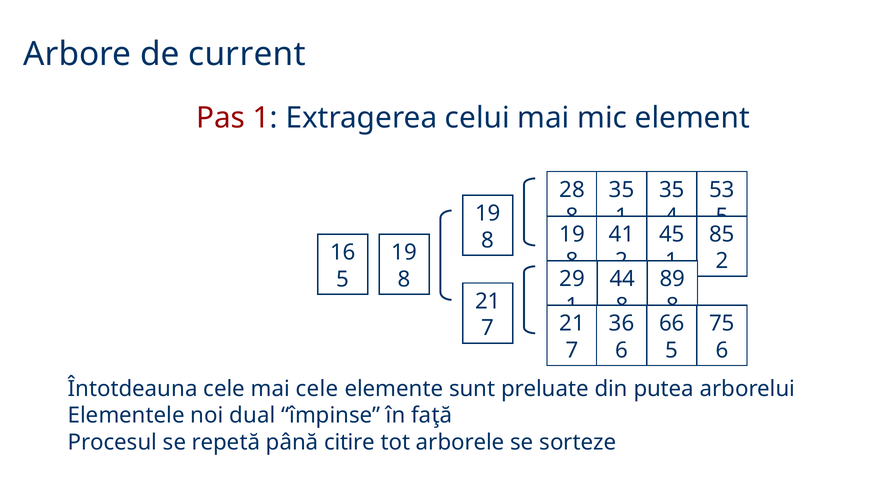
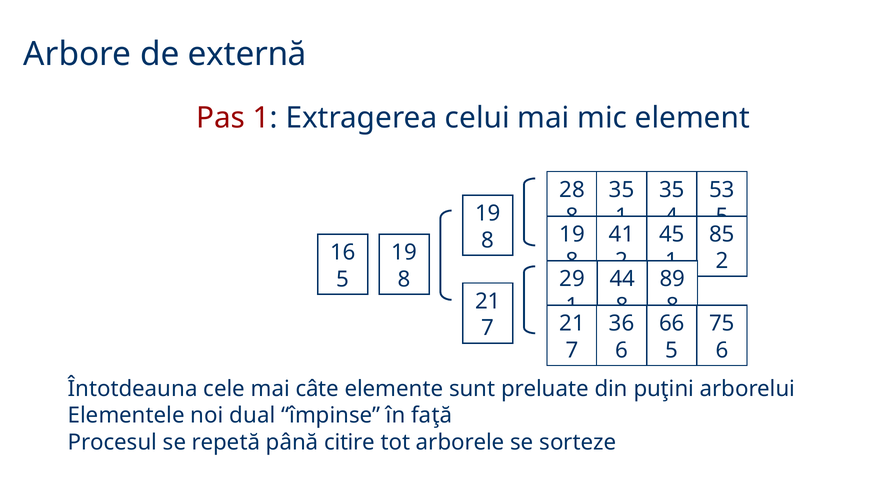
current: current -> externă (247, 54)
mai cele: cele -> câte (317, 388)
putea: putea -> puţini (664, 388)
